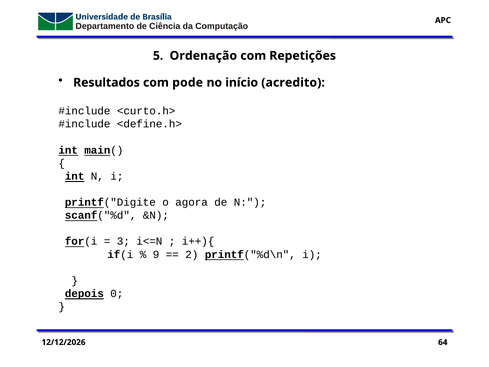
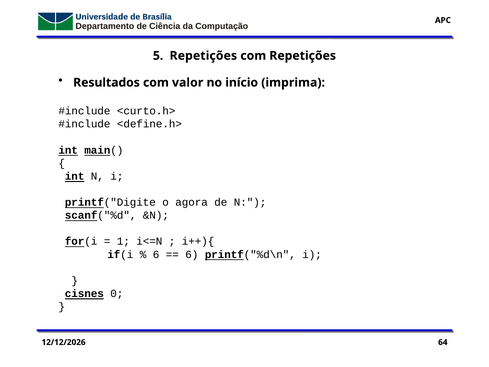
5 Ordenação: Ordenação -> Repetições (203, 56)
pode: pode -> valor (188, 82)
acredito: acredito -> imprima (293, 82)
3: 3 -> 1 (123, 241)
9: 9 -> 6 (156, 254)
2: 2 -> 6 (192, 254)
depois: depois -> cisnes (84, 293)
